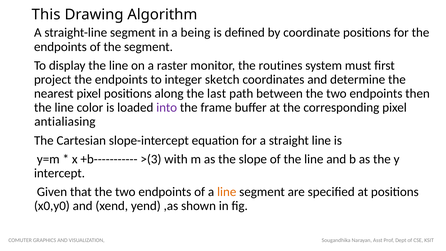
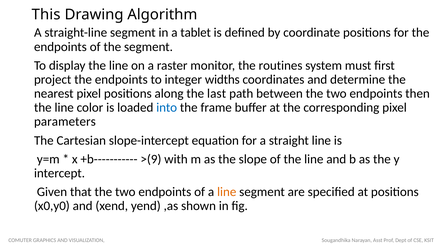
being: being -> tablet (196, 33)
sketch: sketch -> widths (222, 79)
into colour: purple -> blue (167, 108)
antialiasing: antialiasing -> parameters (65, 122)
>(3: >(3 -> >(9 (151, 159)
